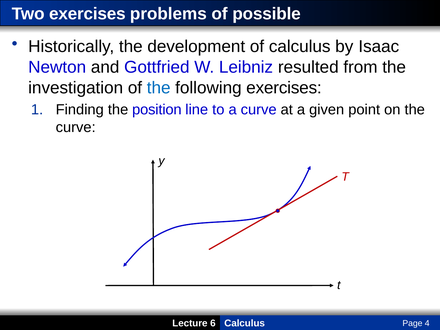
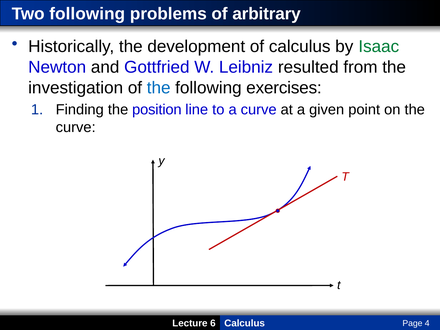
Two exercises: exercises -> following (87, 14)
possible: possible -> arbitrary (267, 14)
Isaac colour: black -> green (379, 47)
